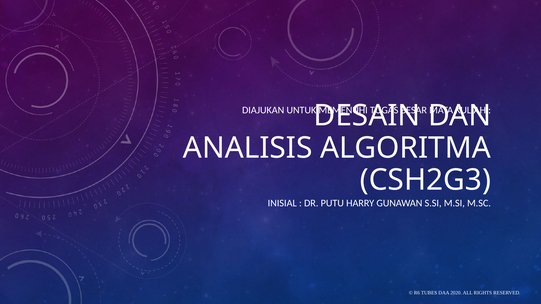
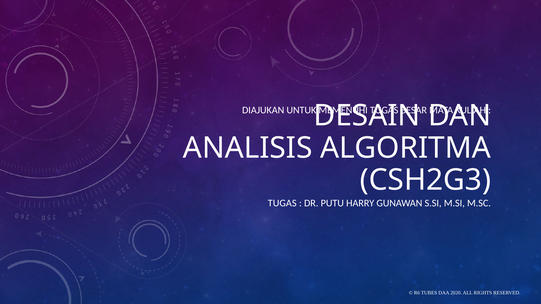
INISIAL: INISIAL -> TUGAS (282, 203)
